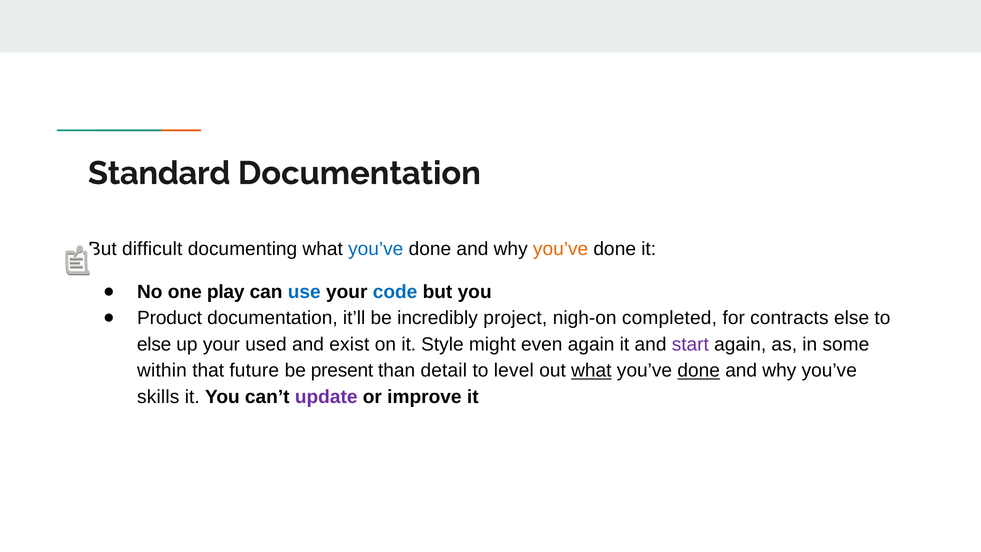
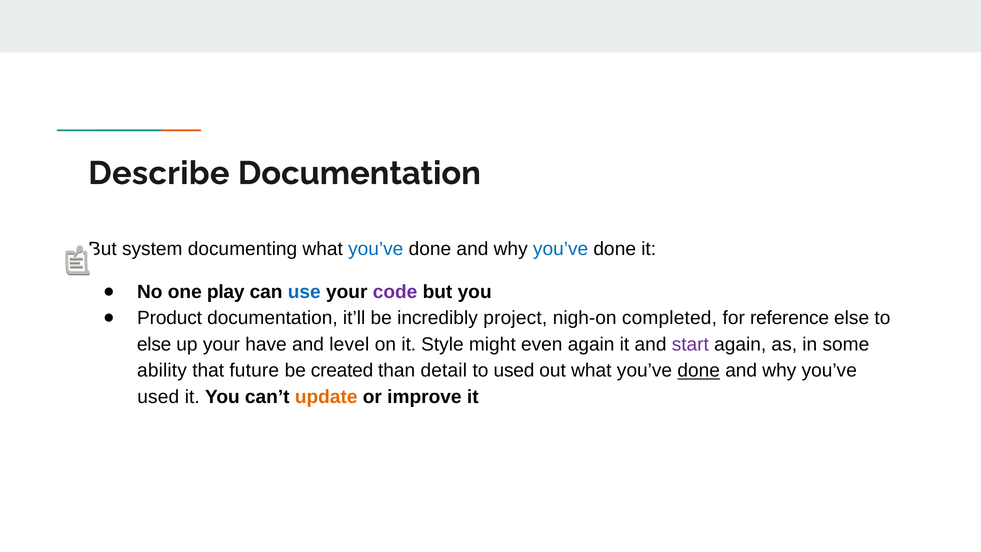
Standard: Standard -> Describe (159, 173)
difficult: difficult -> system (152, 249)
you’ve colour: orange -> blue (561, 249)
code colour: blue -> purple (395, 292)
contracts: contracts -> reference (790, 318)
used: used -> have (266, 344)
exist: exist -> level (349, 344)
within: within -> ability (162, 371)
present: present -> created (342, 371)
to level: level -> used (514, 371)
what underline: present -> none (591, 371)
skills: skills -> used (158, 397)
update colour: purple -> orange (326, 397)
